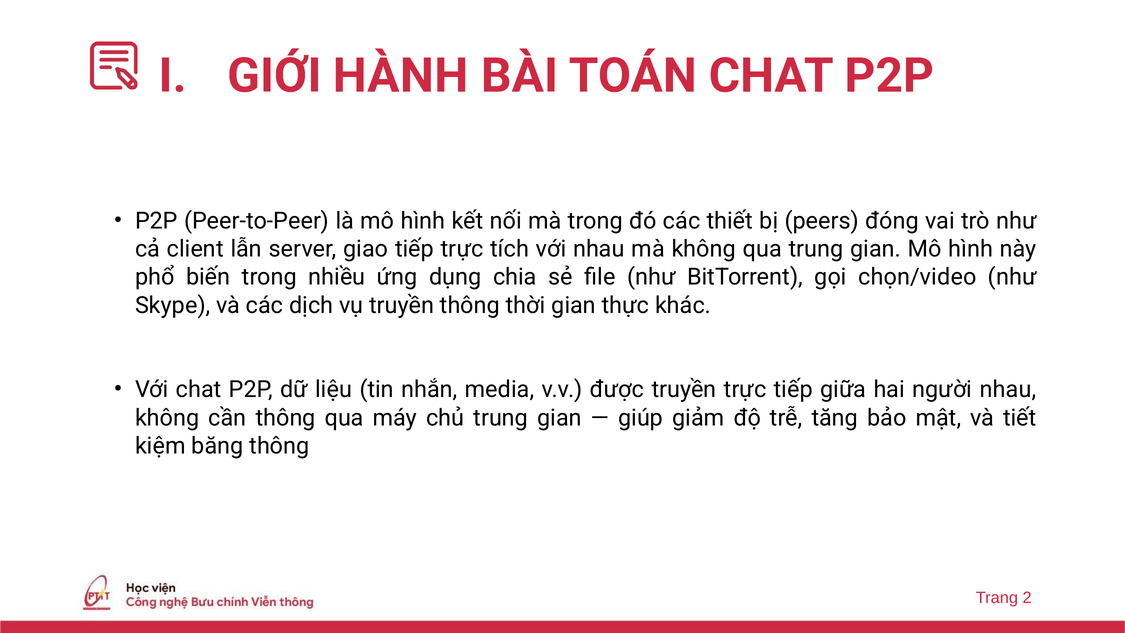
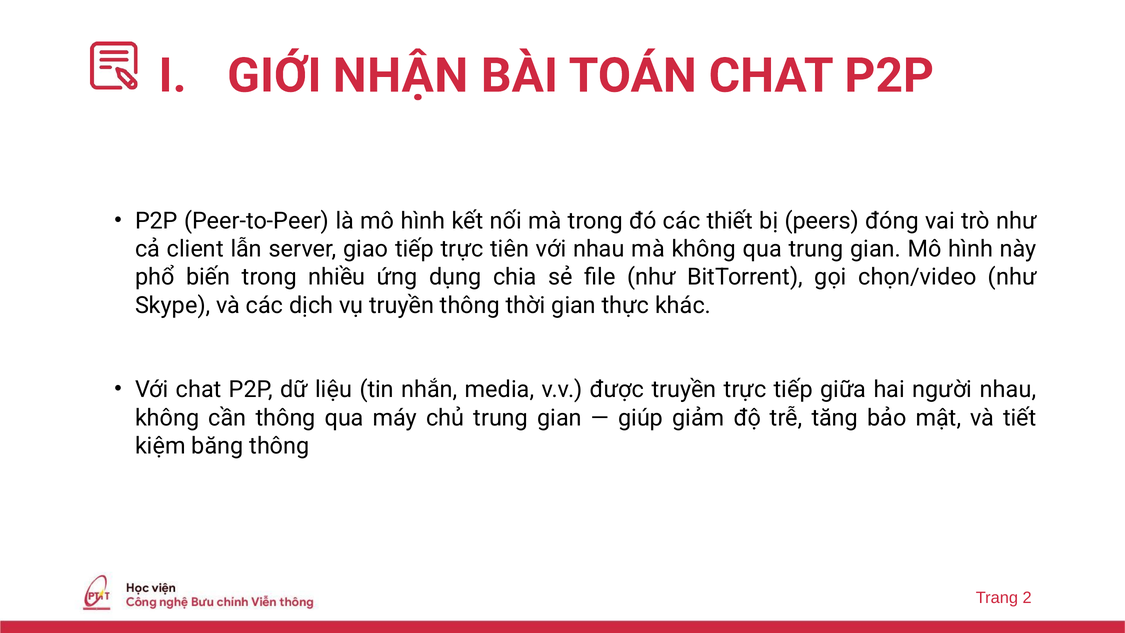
HÀNH: HÀNH -> NHẬN (400, 76)
tích: tích -> tiên (510, 249)
